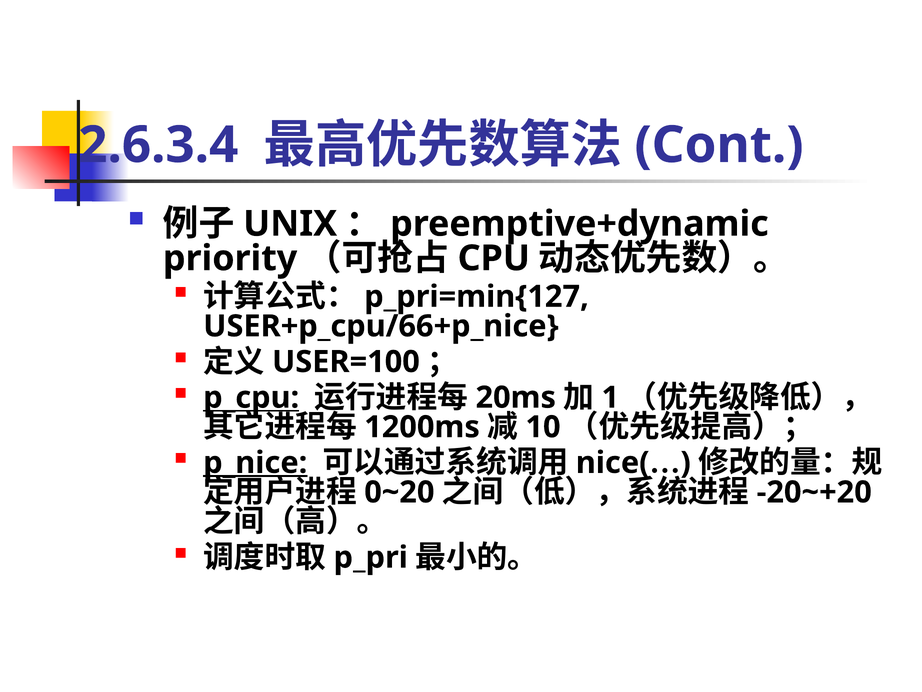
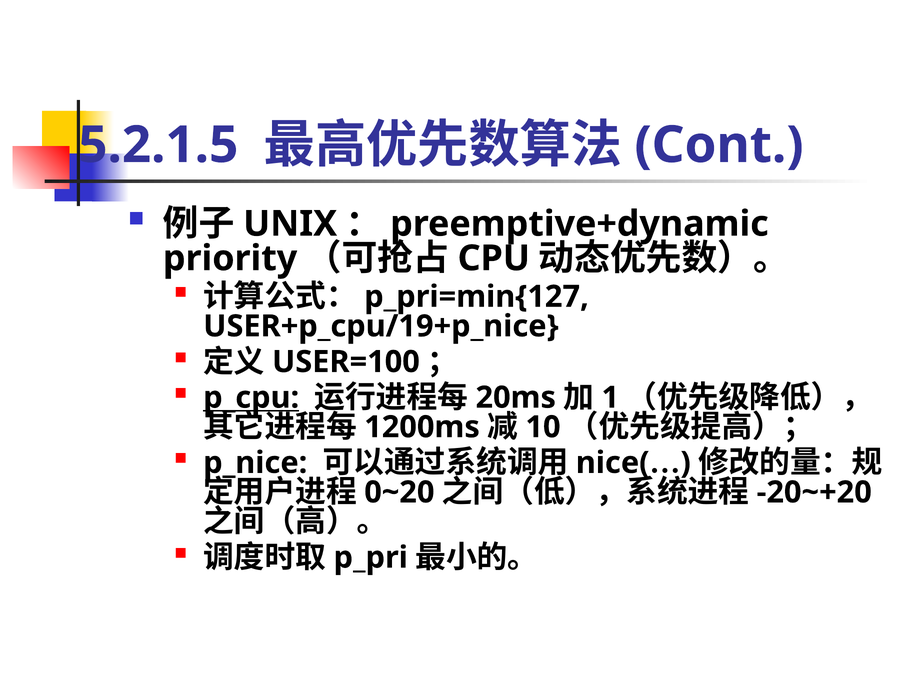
2.6.3.4: 2.6.3.4 -> 5.2.1.5 (158, 145)
USER+p_cpu/66+p_nice: USER+p_cpu/66+p_nice -> USER+p_cpu/19+p_nice (381, 326)
p_nice underline: present -> none (255, 462)
